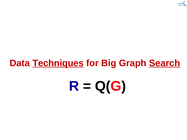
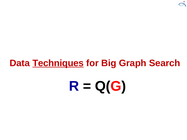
Search underline: present -> none (165, 63)
